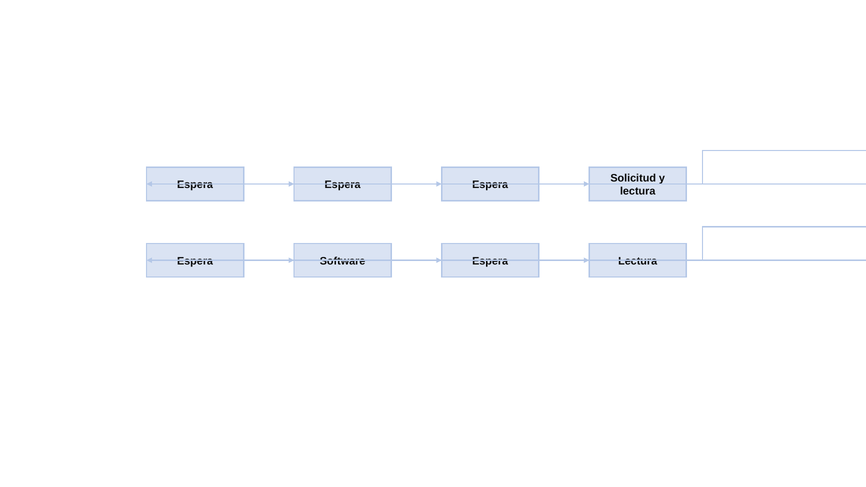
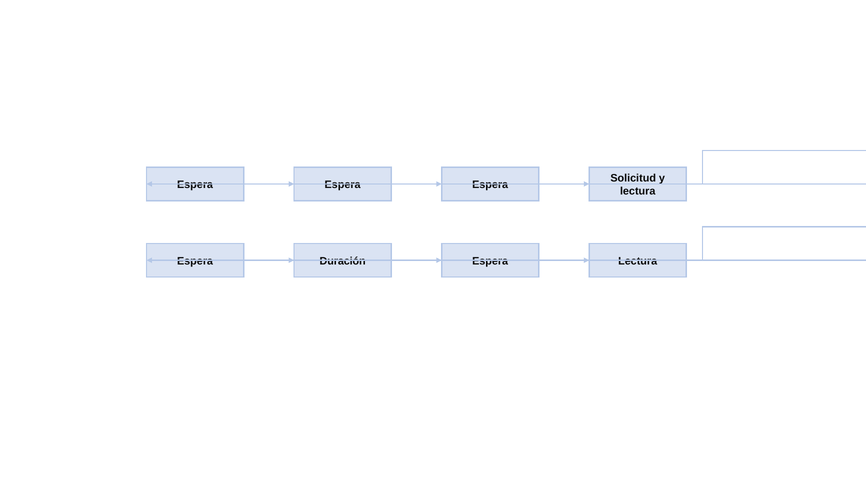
Software: Software -> Duración (343, 261)
